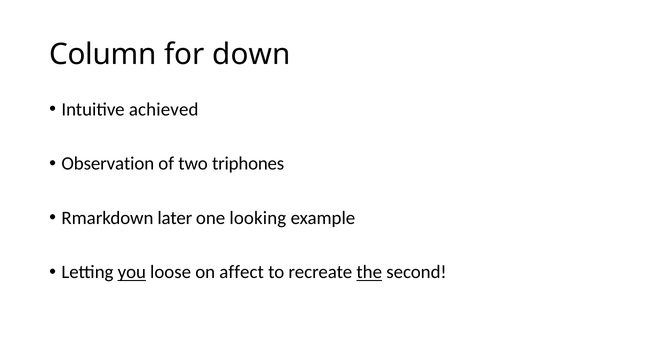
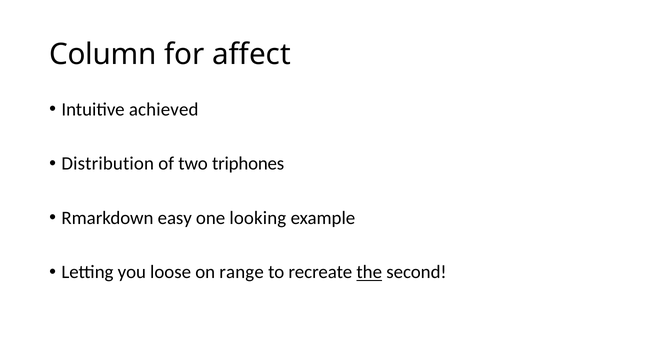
down: down -> affect (251, 54)
Observation: Observation -> Distribution (108, 164)
later: later -> easy (175, 218)
you underline: present -> none (132, 272)
affect: affect -> range (242, 272)
